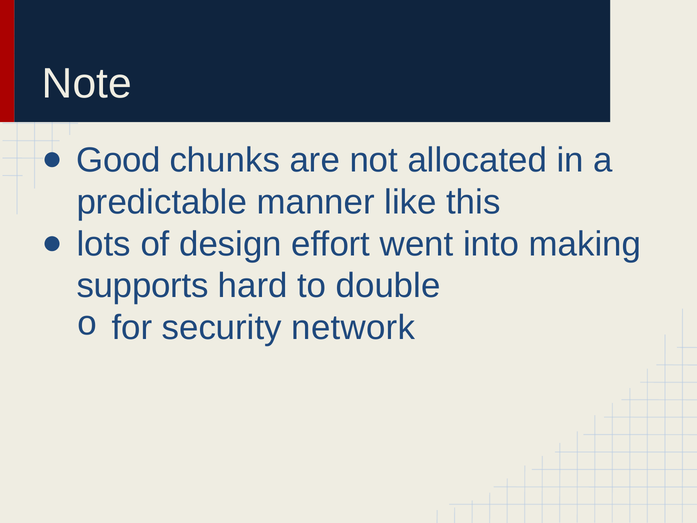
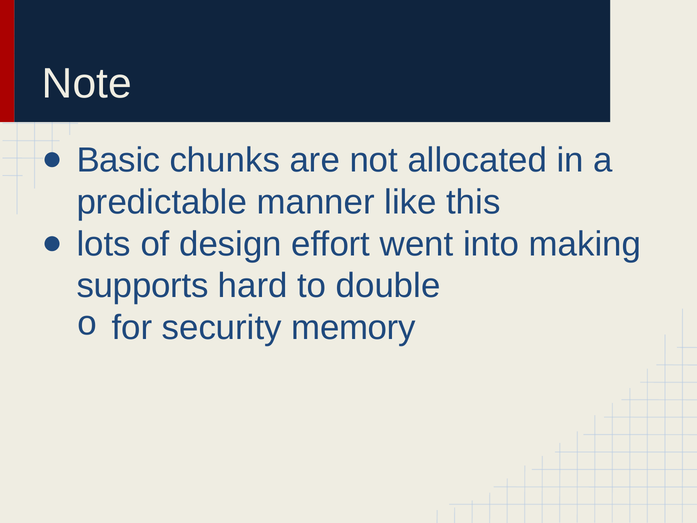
Good: Good -> Basic (118, 160)
network: network -> memory (354, 328)
